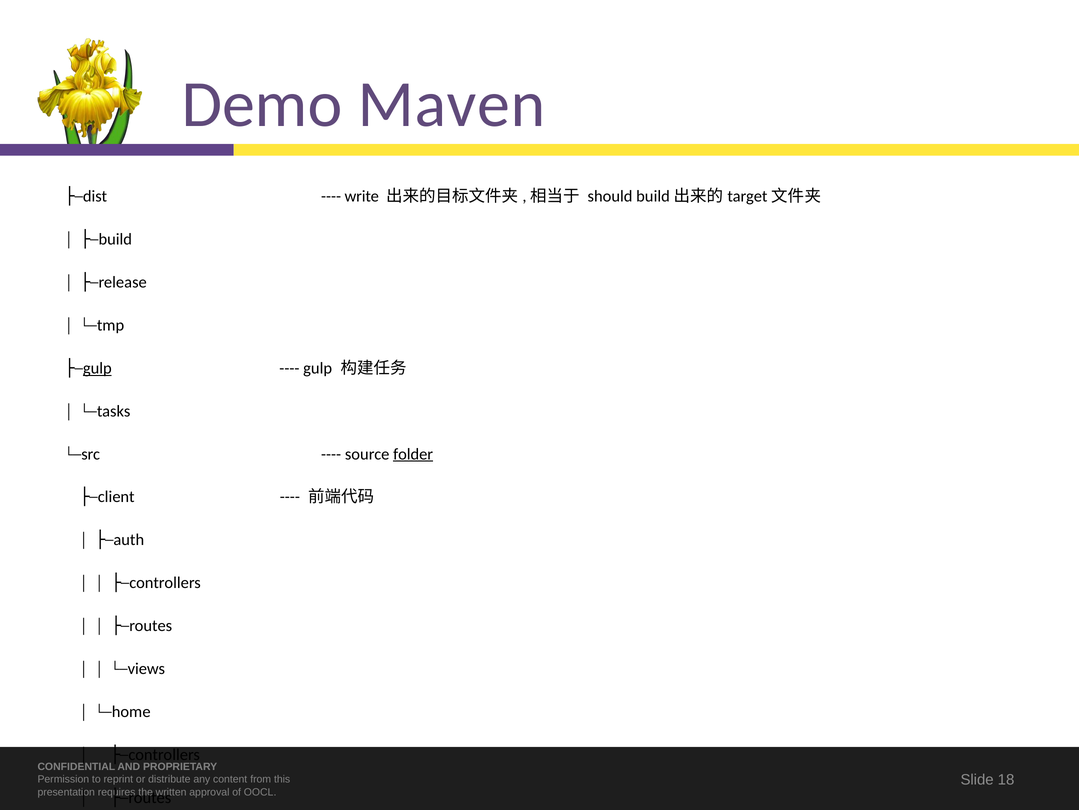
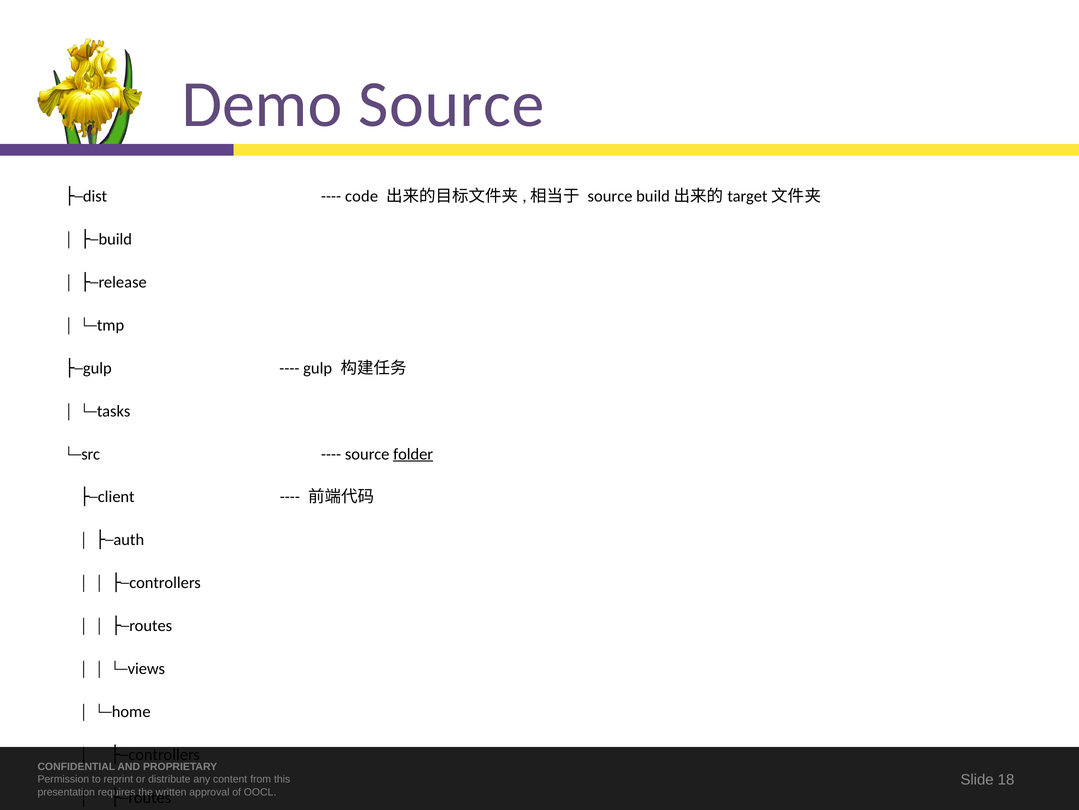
Demo Maven: Maven -> Source (451, 104)
write: write -> code (362, 196)
should: should -> source (610, 196)
gulp underline: present -> none (97, 368)
